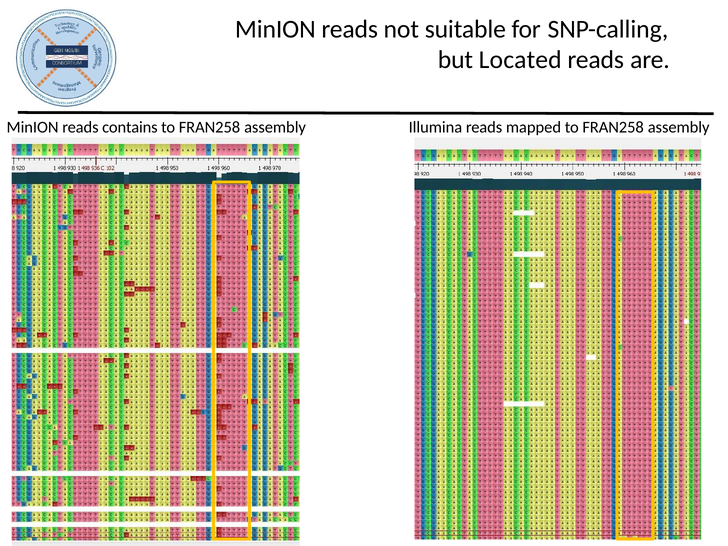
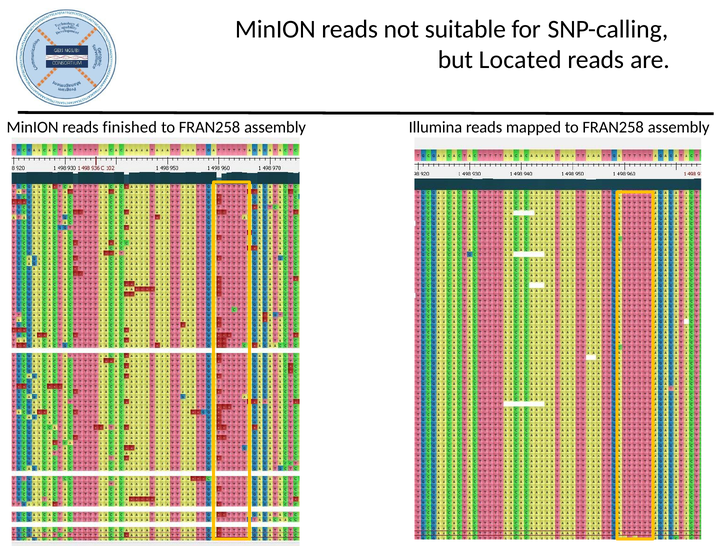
contains: contains -> finished (130, 127)
